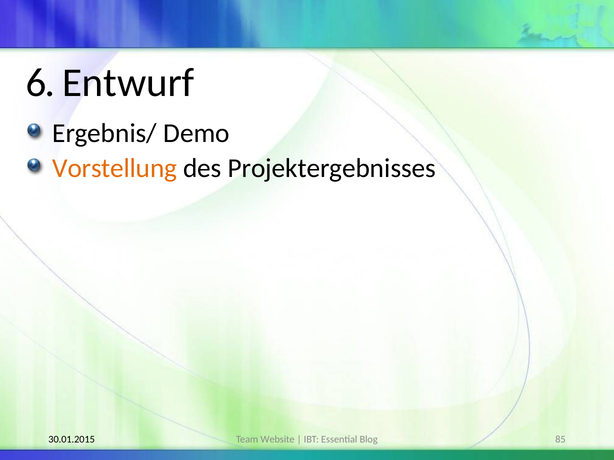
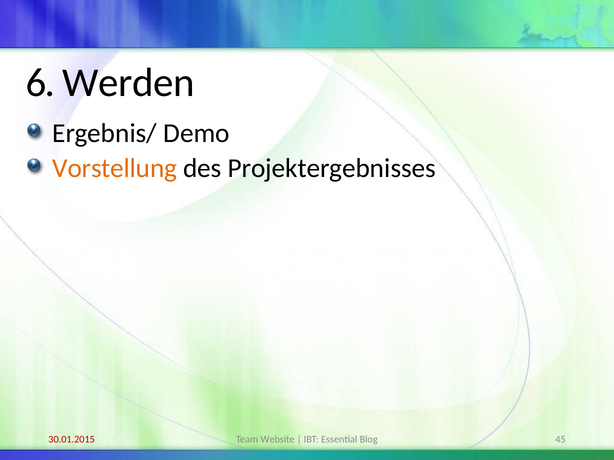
Entwurf: Entwurf -> Werden (128, 83)
85: 85 -> 45 (560, 440)
30.01.2015 colour: black -> red (72, 440)
